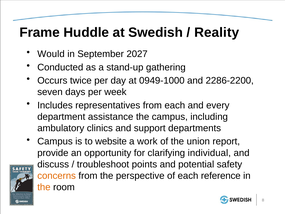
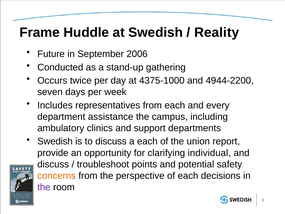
Would: Would -> Future (51, 54)
2027: 2027 -> 2006 (137, 54)
0949-1000: 0949-1000 -> 4375-1000 (162, 80)
2286-2200: 2286-2200 -> 4944-2200 (230, 80)
Campus: Campus -> Swedish (55, 141)
to website: website -> discuss (111, 141)
a work: work -> each (147, 141)
reference: reference -> decisions (221, 175)
the colour: orange -> purple (44, 187)
